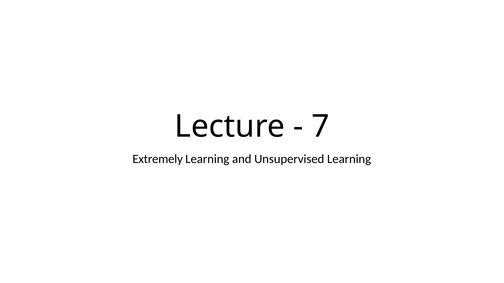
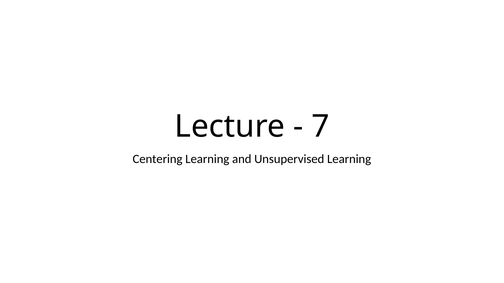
Extremely: Extremely -> Centering (158, 159)
